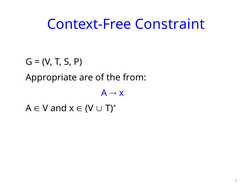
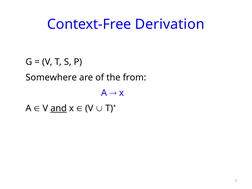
Constraint: Constraint -> Derivation (170, 24)
Appropriate: Appropriate -> Somewhere (51, 77)
and underline: none -> present (59, 108)
